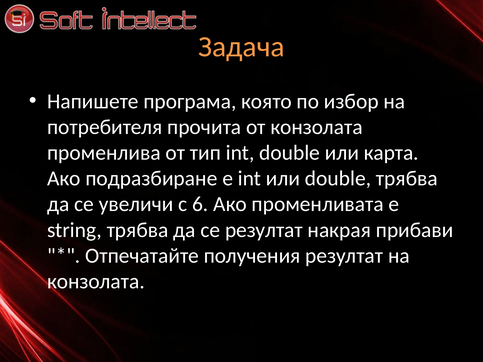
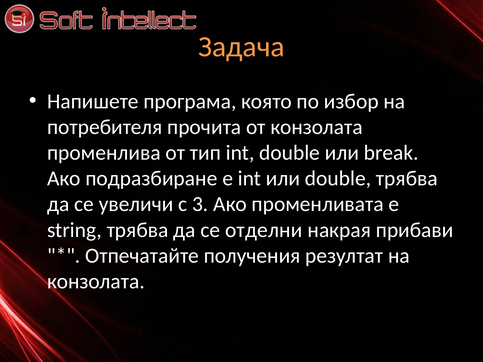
карта: карта -> break (391, 153)
6: 6 -> 3 (200, 204)
се резултат: резултат -> отделни (264, 230)
